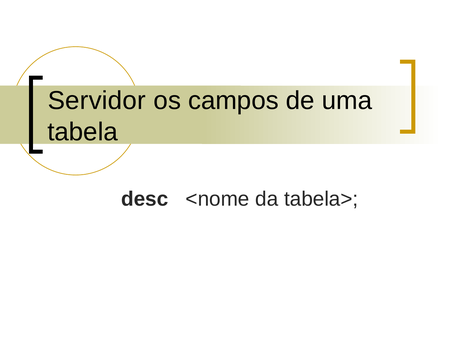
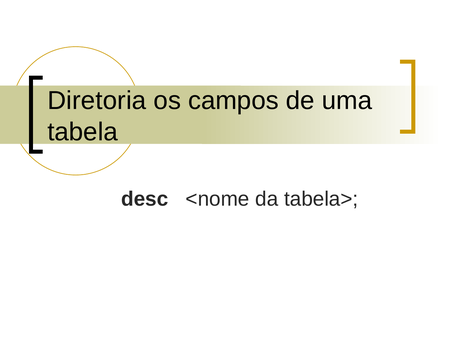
Servidor: Servidor -> Diretoria (97, 101)
